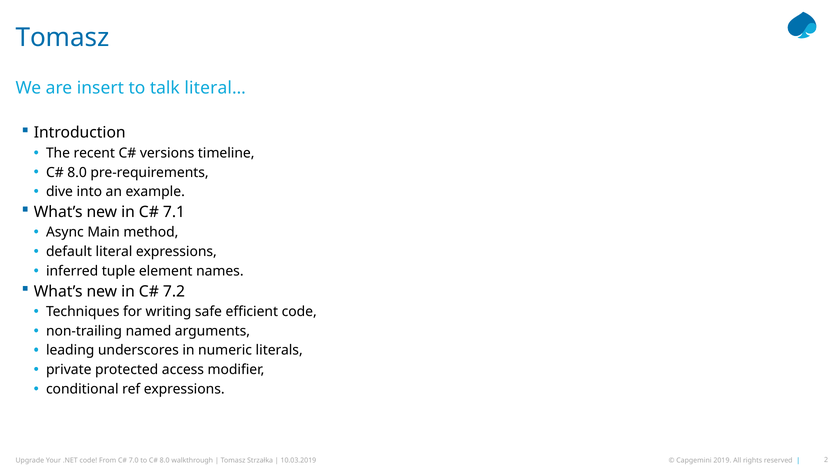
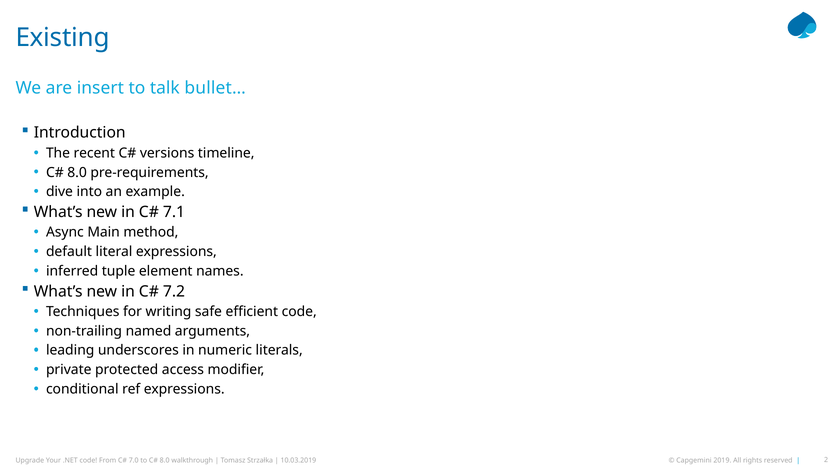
Tomasz: Tomasz -> Existing (63, 38)
literal…: literal… -> bullet… (215, 88)
